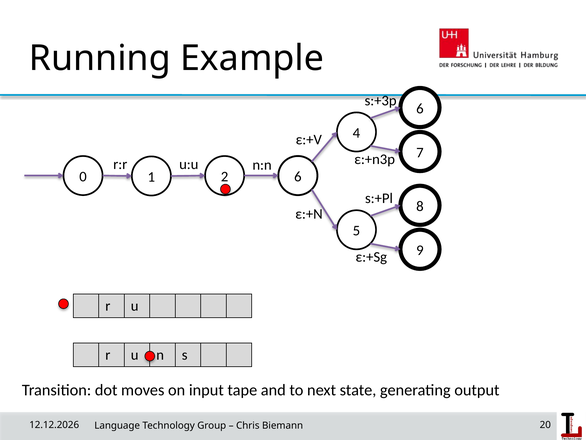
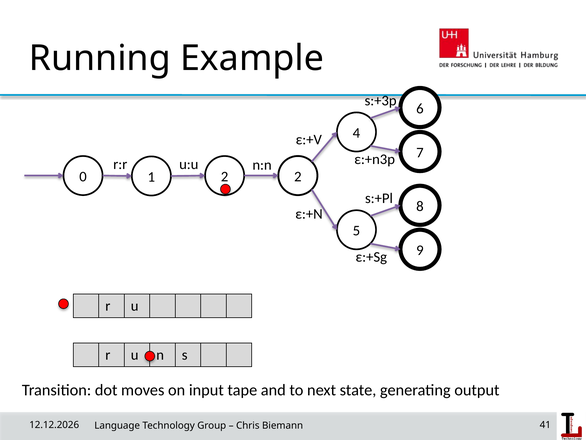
6: 6 -> 2 (298, 176)
20: 20 -> 41 (545, 424)
